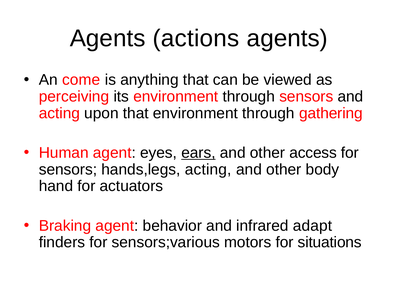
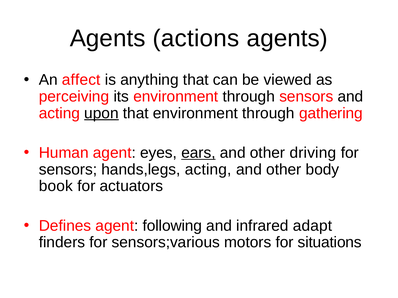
come: come -> affect (81, 80)
upon underline: none -> present (101, 113)
access: access -> driving (313, 153)
hand: hand -> book (56, 186)
Braking: Braking -> Defines (65, 226)
behavior: behavior -> following (172, 226)
